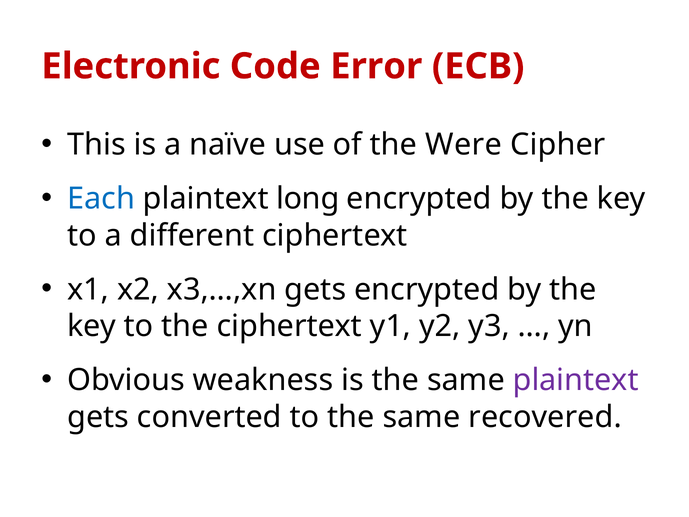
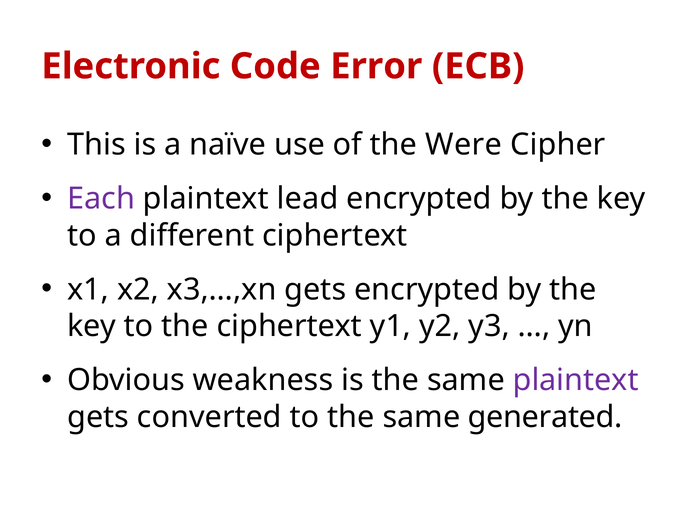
Each colour: blue -> purple (101, 199)
long: long -> lead (308, 199)
recovered: recovered -> generated (545, 417)
